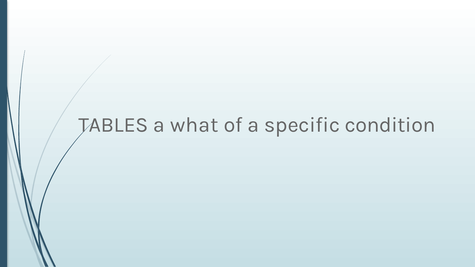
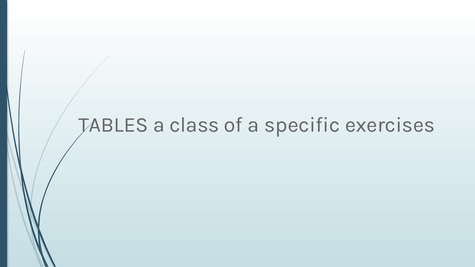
what: what -> class (194, 125)
condition: condition -> exercises (390, 125)
